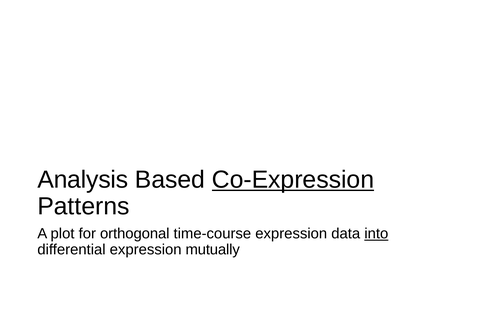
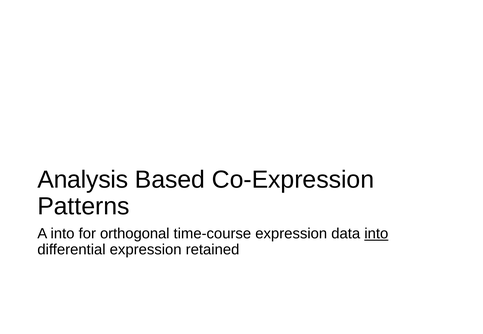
Co-Expression underline: present -> none (293, 180)
A plot: plot -> into (63, 234)
mutually: mutually -> retained (213, 250)
